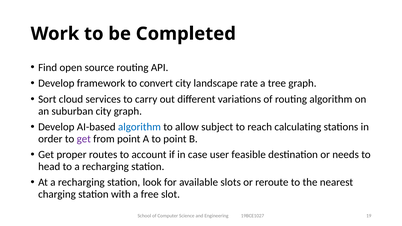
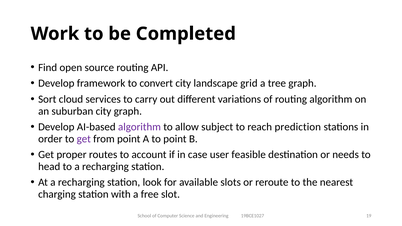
rate: rate -> grid (249, 83)
algorithm colour: blue -> purple (139, 127)
calculating: calculating -> prediction (298, 127)
